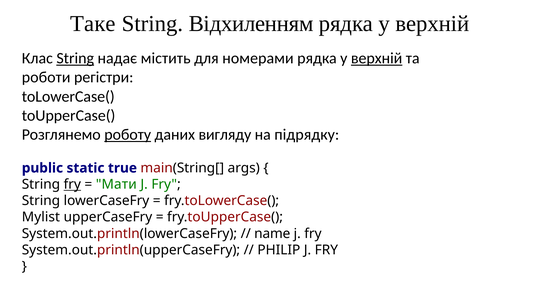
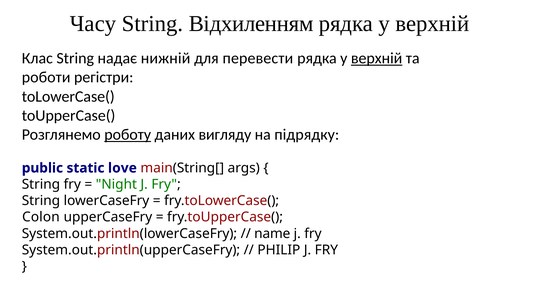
Таке: Таке -> Часу (93, 24)
String underline: present -> none (75, 58)
містить: містить -> нижній (166, 58)
номерами: номерами -> перевести (258, 58)
true: true -> love (122, 168)
fry underline: present -> none (72, 184)
Мати: Мати -> Night (116, 184)
Mylist: Mylist -> Colon (41, 217)
